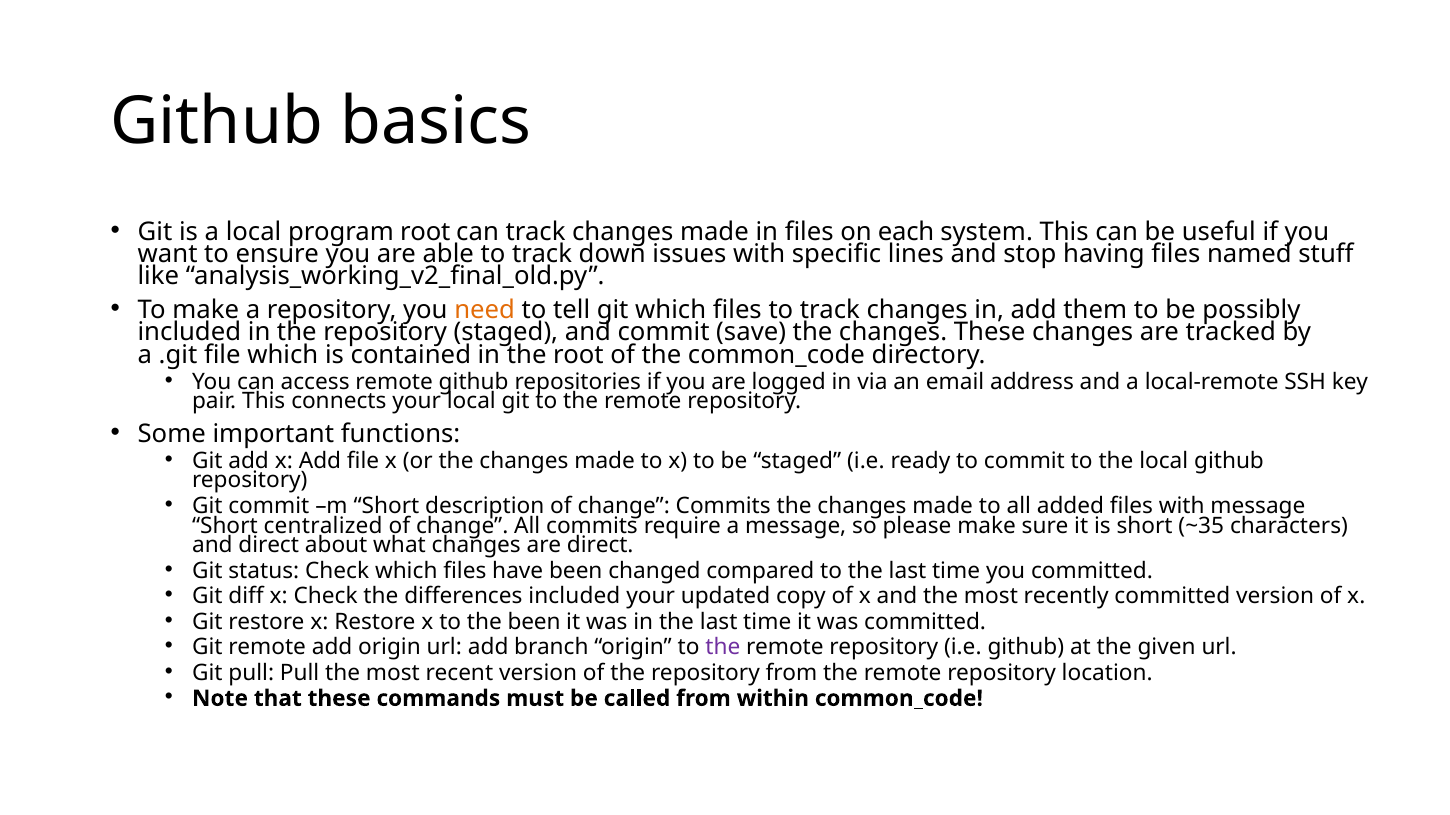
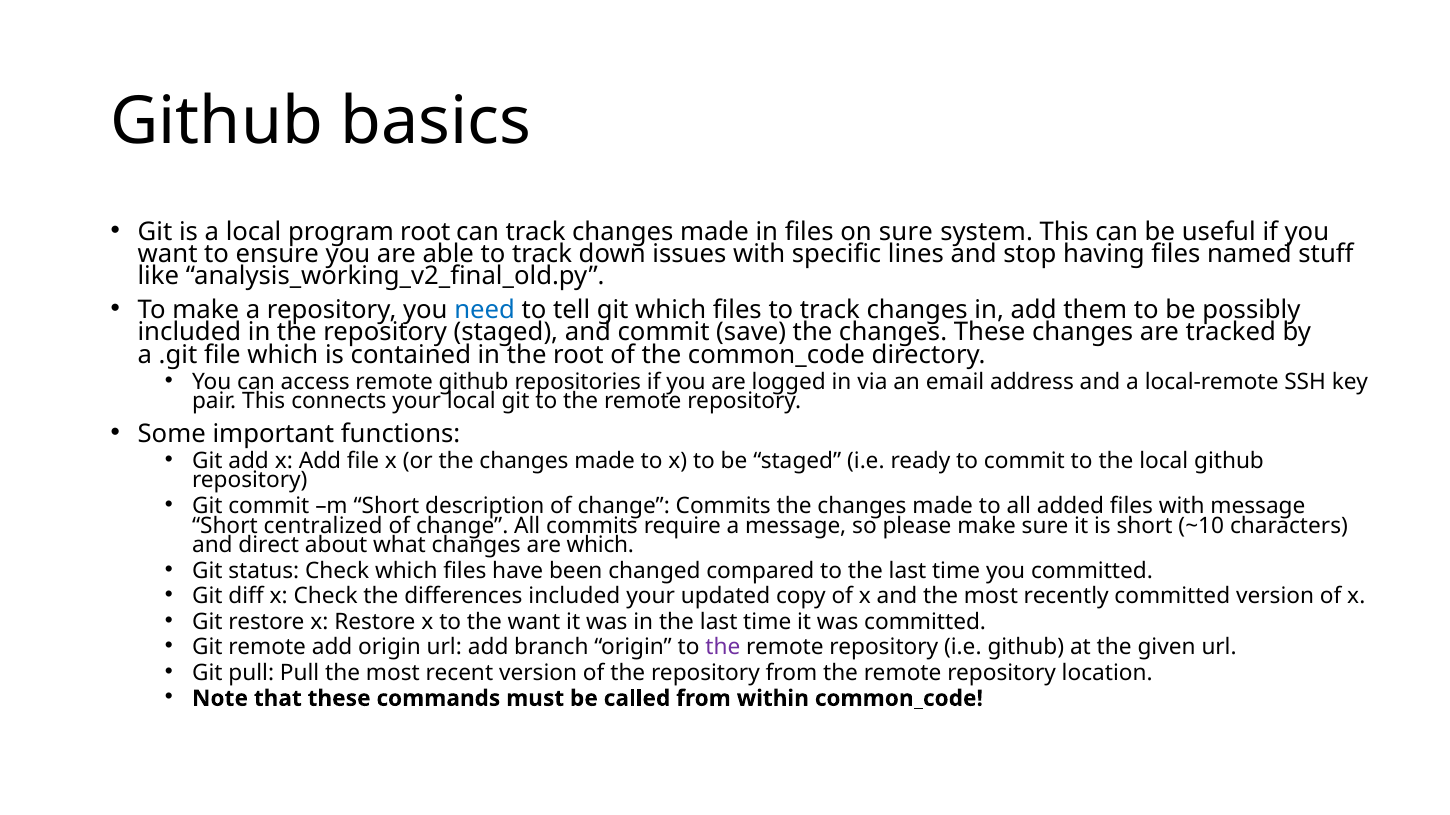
on each: each -> sure (906, 232)
need colour: orange -> blue (485, 310)
~35: ~35 -> ~10 (1201, 526)
are direct: direct -> which (600, 546)
the been: been -> want (534, 622)
